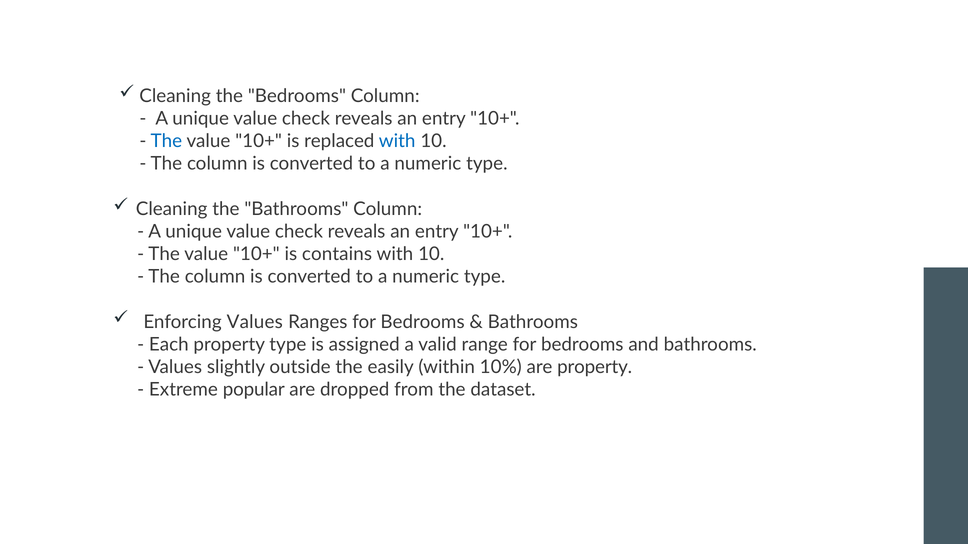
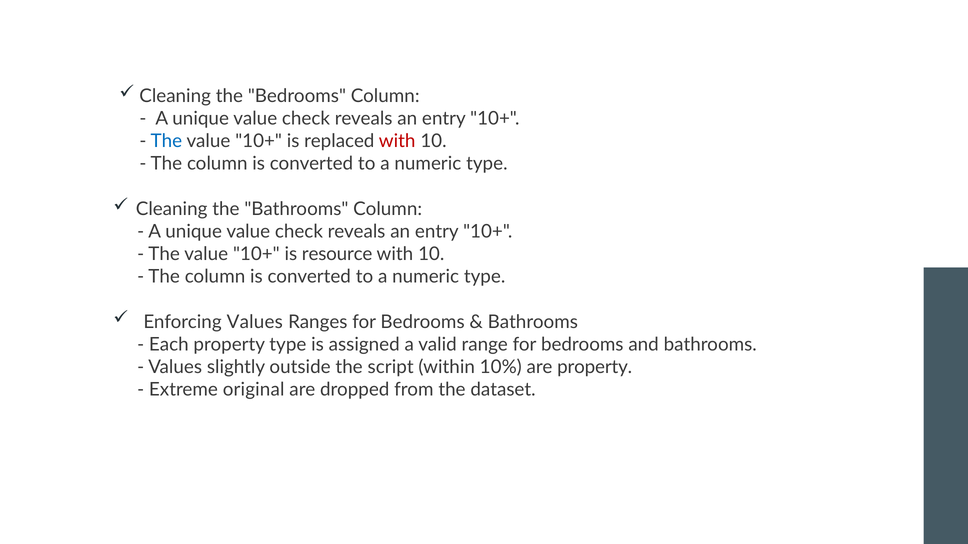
with colour: blue -> red (397, 141)
contains: contains -> resource (337, 254)
easily: easily -> script (391, 367)
popular: popular -> original (254, 390)
